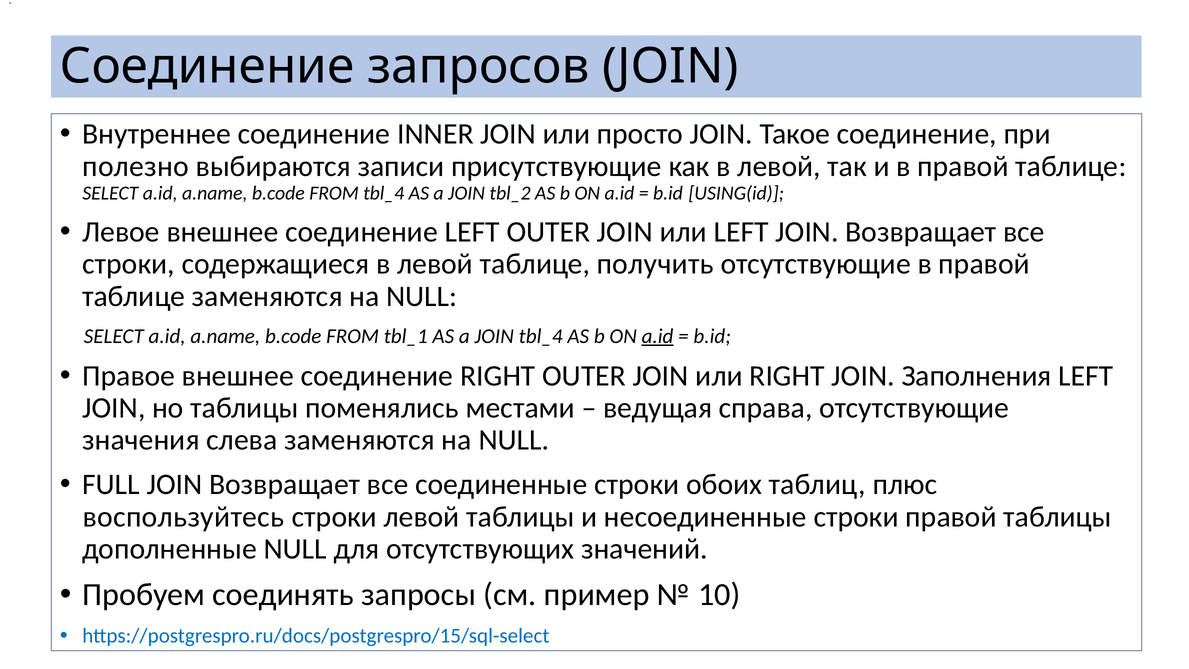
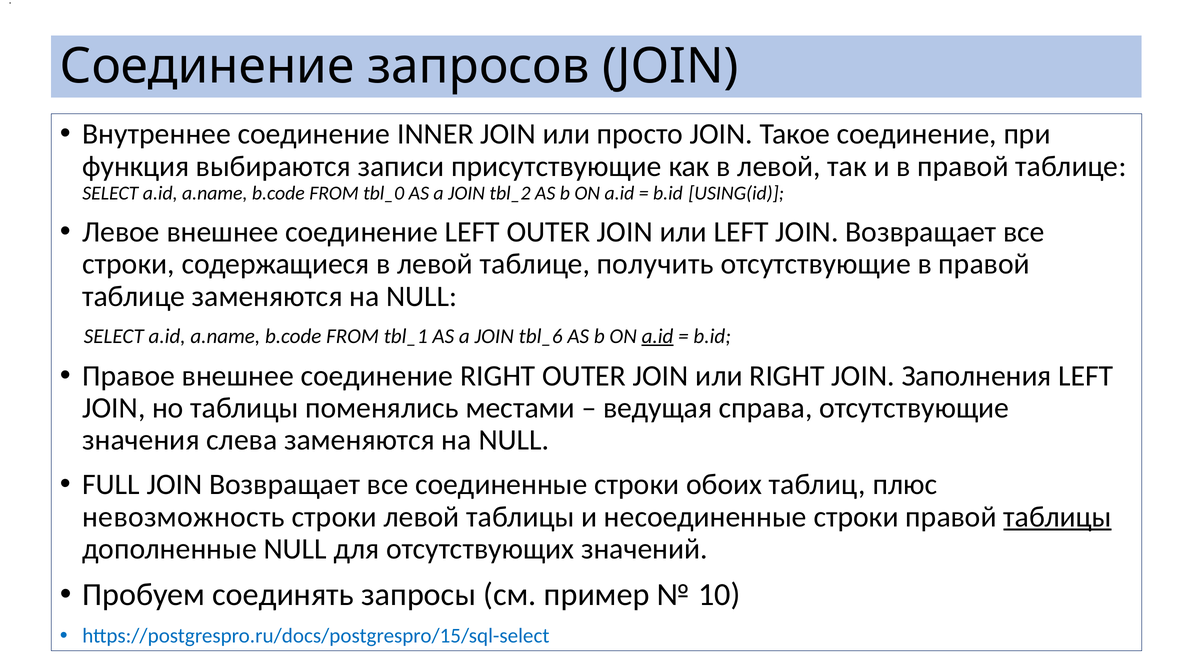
полезно: полезно -> функция (136, 166)
FROM tbl_4: tbl_4 -> tbl_0 (384, 193)
JOIN tbl_4: tbl_4 -> tbl_6 (541, 336)
воспользуйтесь: воспользуйтесь -> невозможность (184, 517)
таблицы underline: none -> present (1058, 517)
